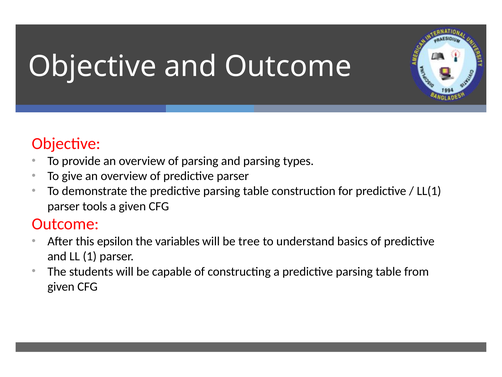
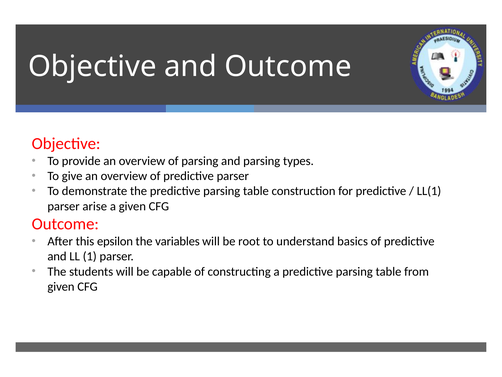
tools: tools -> arise (95, 206)
tree: tree -> root (249, 241)
